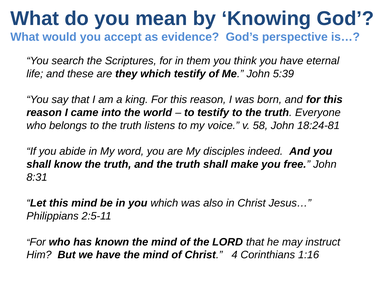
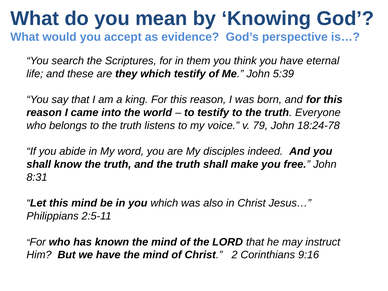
58: 58 -> 79 (260, 126)
18:24-81: 18:24-81 -> 18:24-78 (319, 126)
4: 4 -> 2 (235, 255)
1:16: 1:16 -> 9:16 (309, 255)
